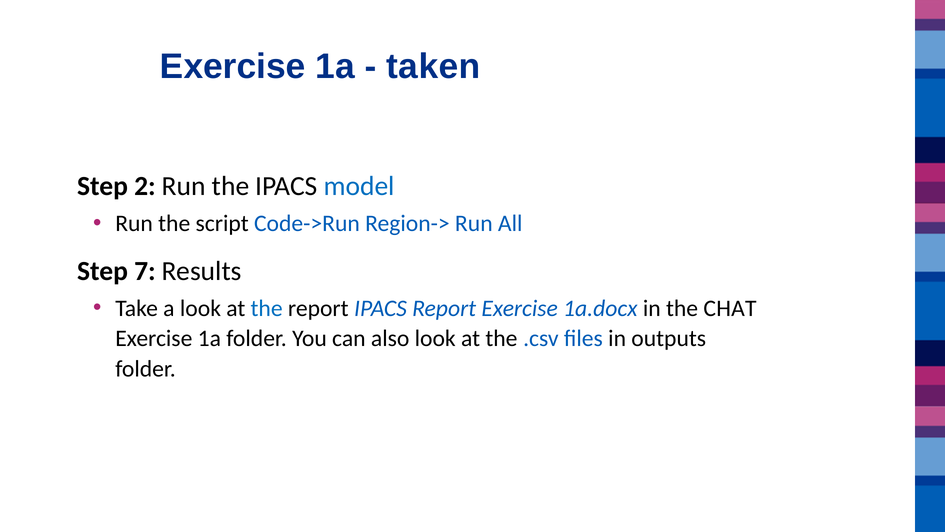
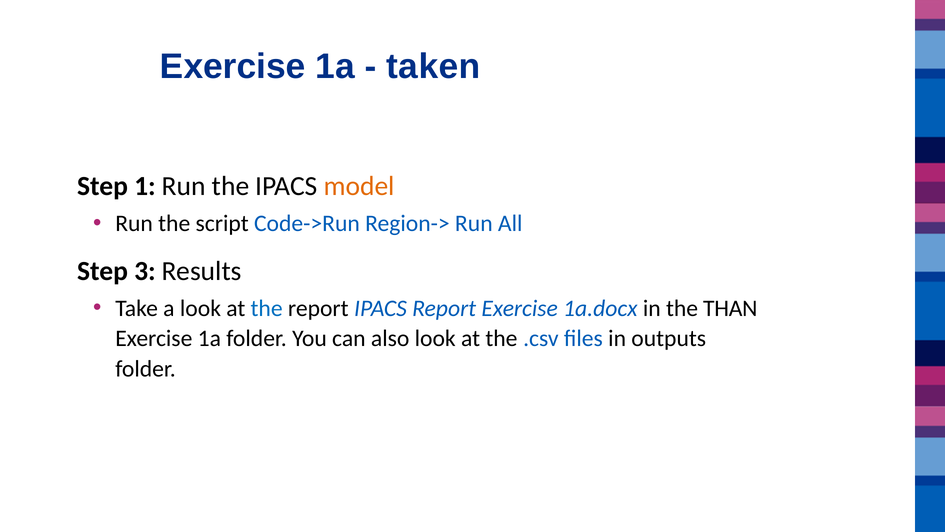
2: 2 -> 1 (145, 186)
model colour: blue -> orange (359, 186)
7: 7 -> 3 (145, 271)
CHAT: CHAT -> THAN (730, 308)
